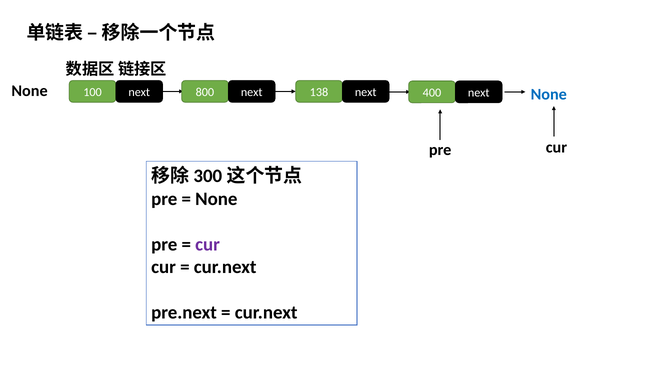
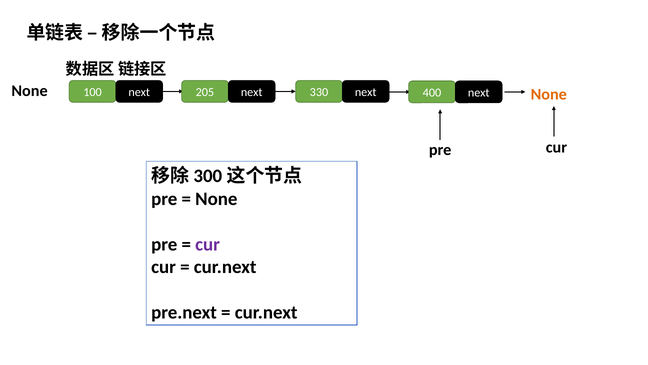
800: 800 -> 205 (205, 92)
138: 138 -> 330 (319, 92)
None colour: blue -> orange (549, 94)
